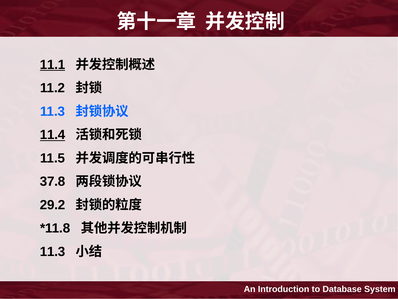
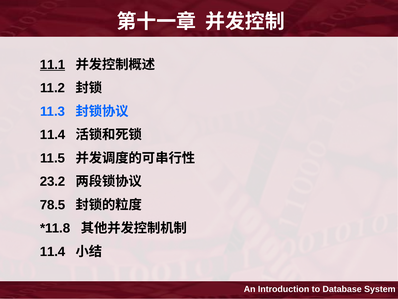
11.4 underline: present -> none (53, 135)
37.8: 37.8 -> 23.2 (53, 181)
29.2: 29.2 -> 78.5 (53, 205)
11.3: 11.3 -> 11.4 (53, 251)
